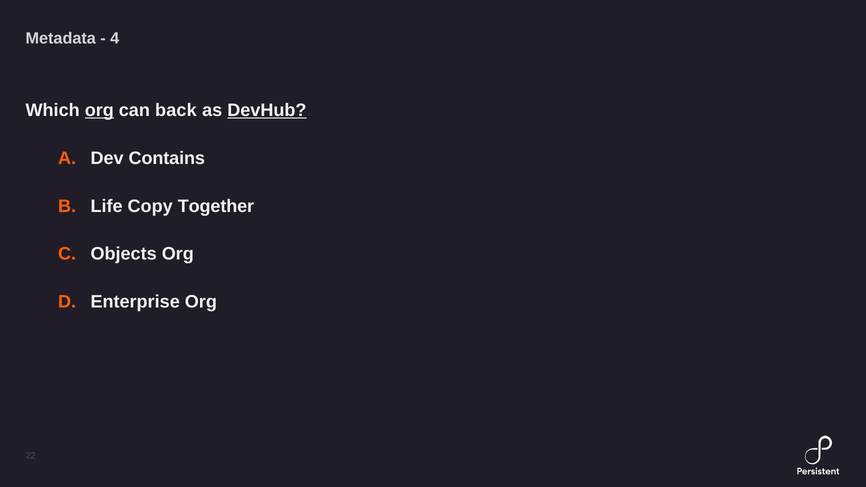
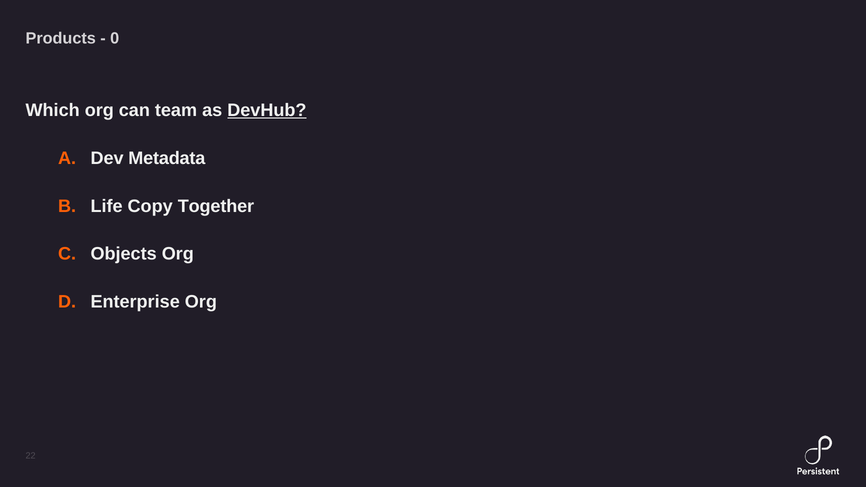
Metadata: Metadata -> Products (61, 38)
4: 4 -> 0 (115, 38)
org underline: present -> none (99, 110)
back: back -> team (176, 110)
Contains: Contains -> Metadata (167, 158)
